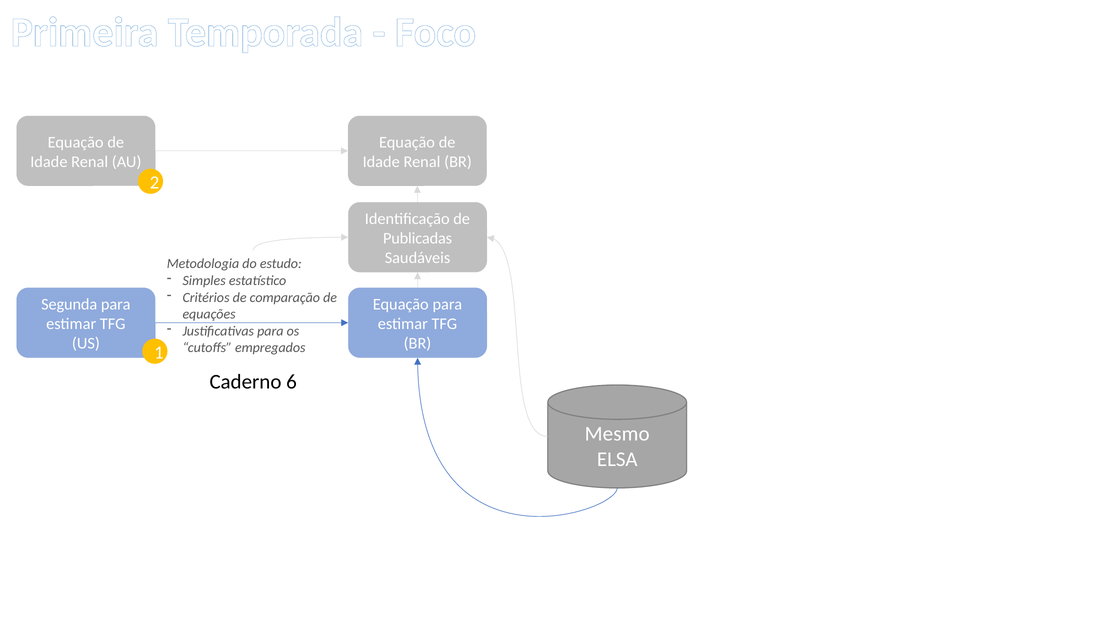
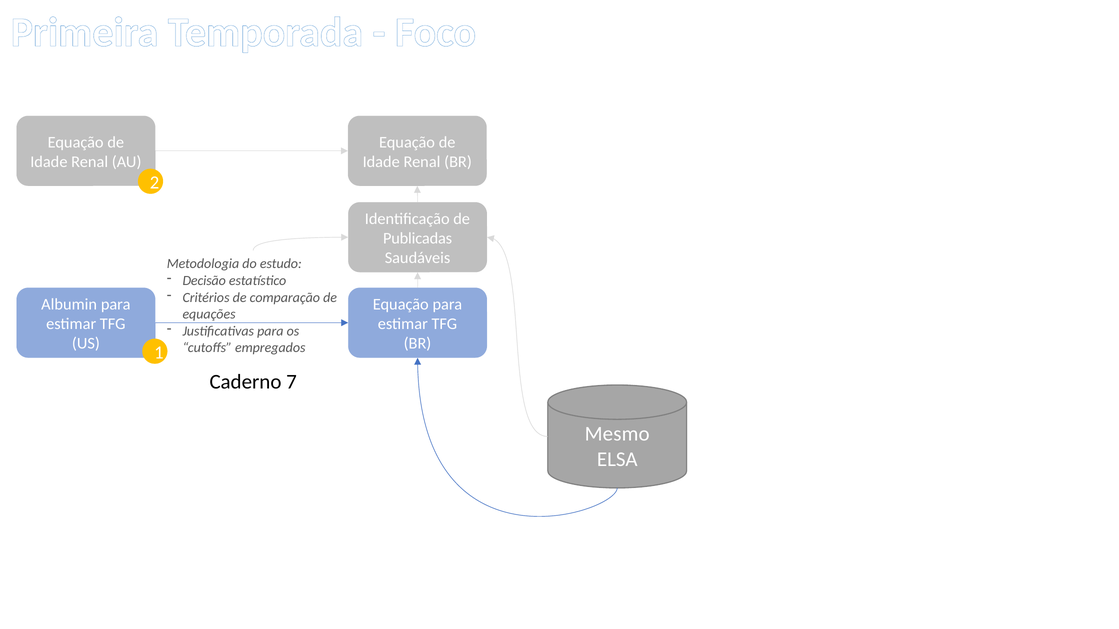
Simples: Simples -> Decisão (204, 281)
Segunda: Segunda -> Albumin (69, 304)
6: 6 -> 7 (292, 382)
